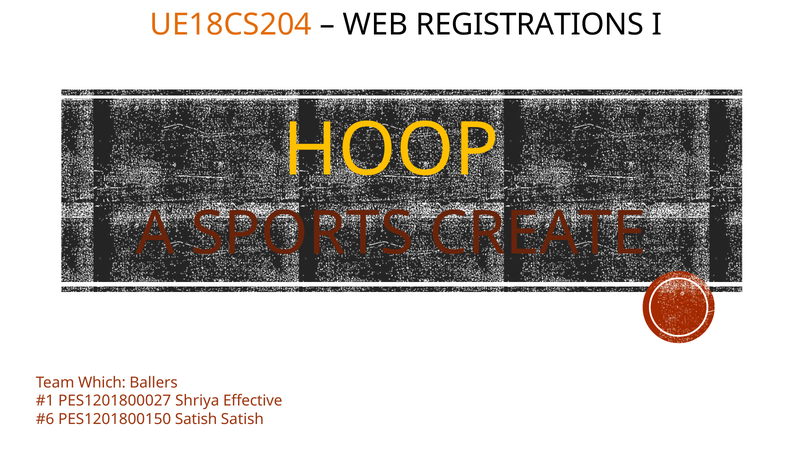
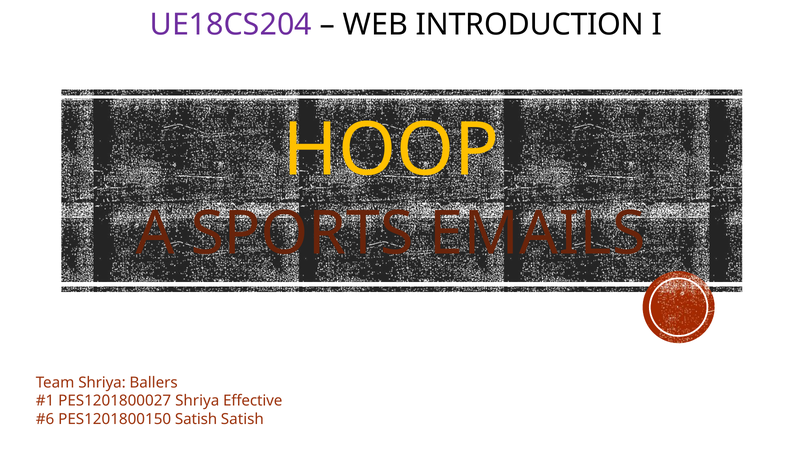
UE18CS204 colour: orange -> purple (231, 25)
REGISTRATIONS: REGISTRATIONS -> INTRODUCTION (530, 25)
CREATE: CREATE -> EMAILS (537, 233)
Team Which: Which -> Shriya (102, 382)
